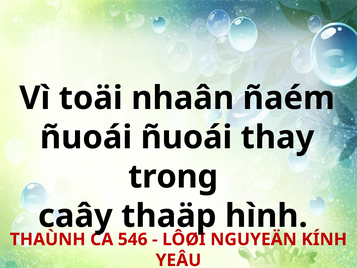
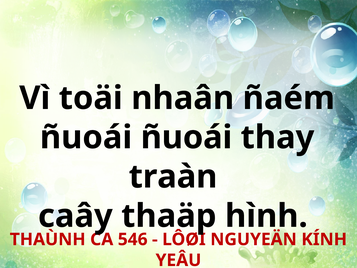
trong: trong -> traàn (173, 177)
